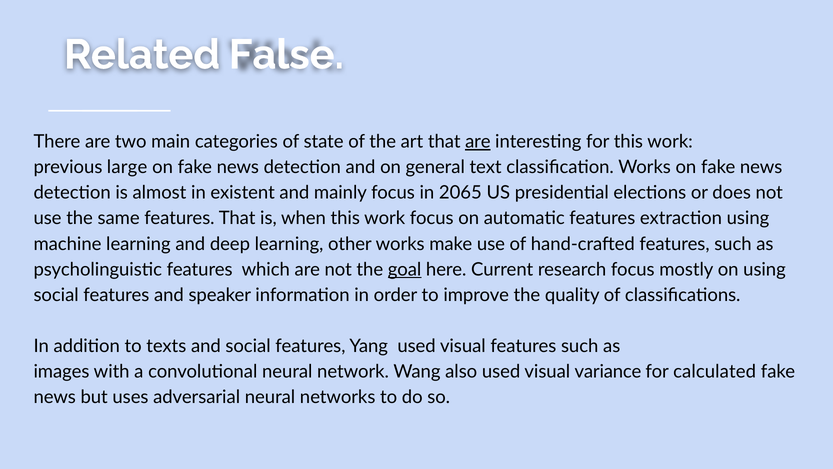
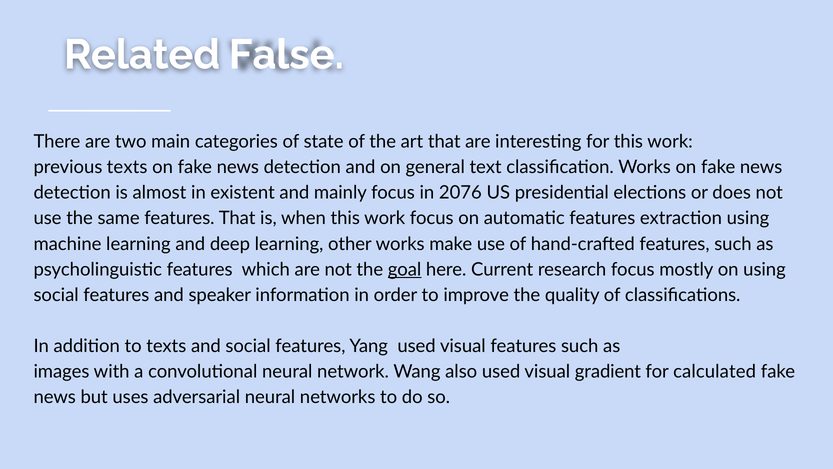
are underline: present -> none (478, 142)
previous large: large -> texts (127, 167)
2065: 2065 -> 2076 (460, 193)
variance: variance -> gradient (608, 371)
